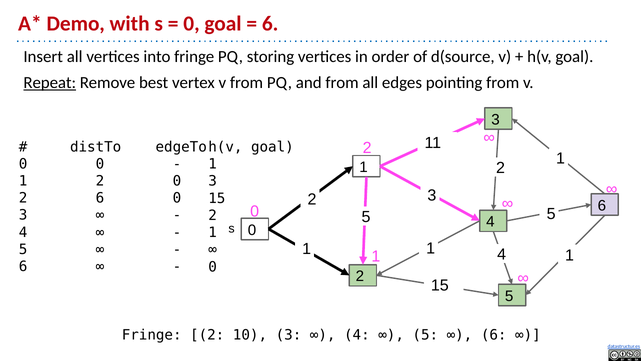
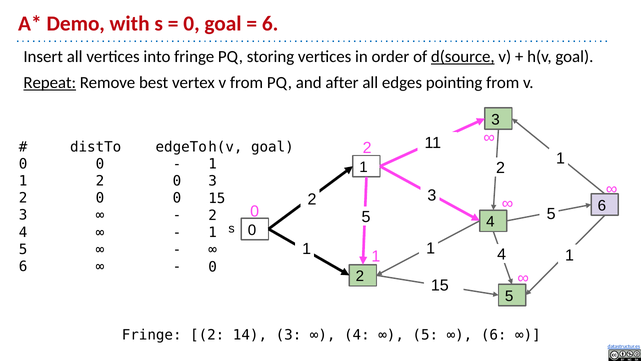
d(source underline: none -> present (463, 57)
and from: from -> after (342, 82)
6: 6 -> 0 (100, 198)
10: 10 -> 14 (250, 335)
